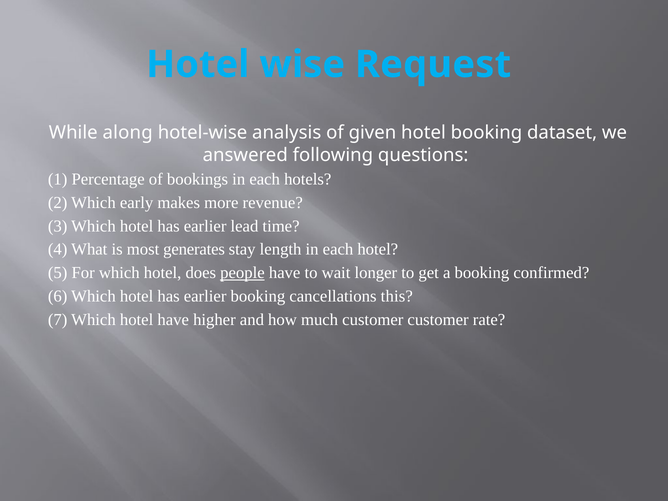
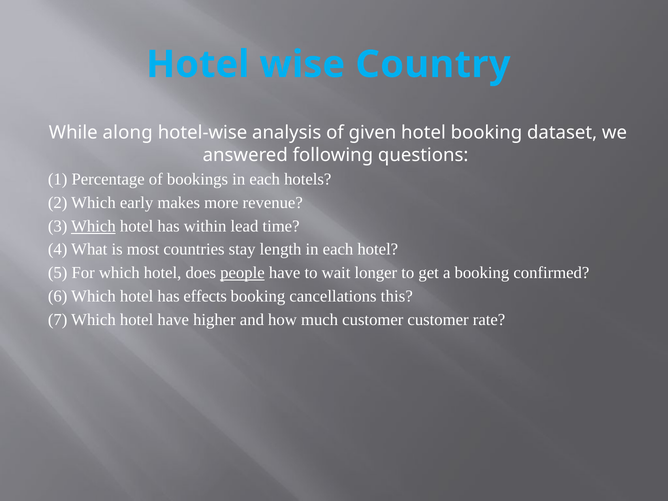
Request: Request -> Country (433, 64)
Which underline: none -> present (93, 226)
earlier: earlier -> within (205, 226)
generates: generates -> countries (194, 249)
earlier: earlier -> effects (205, 296)
